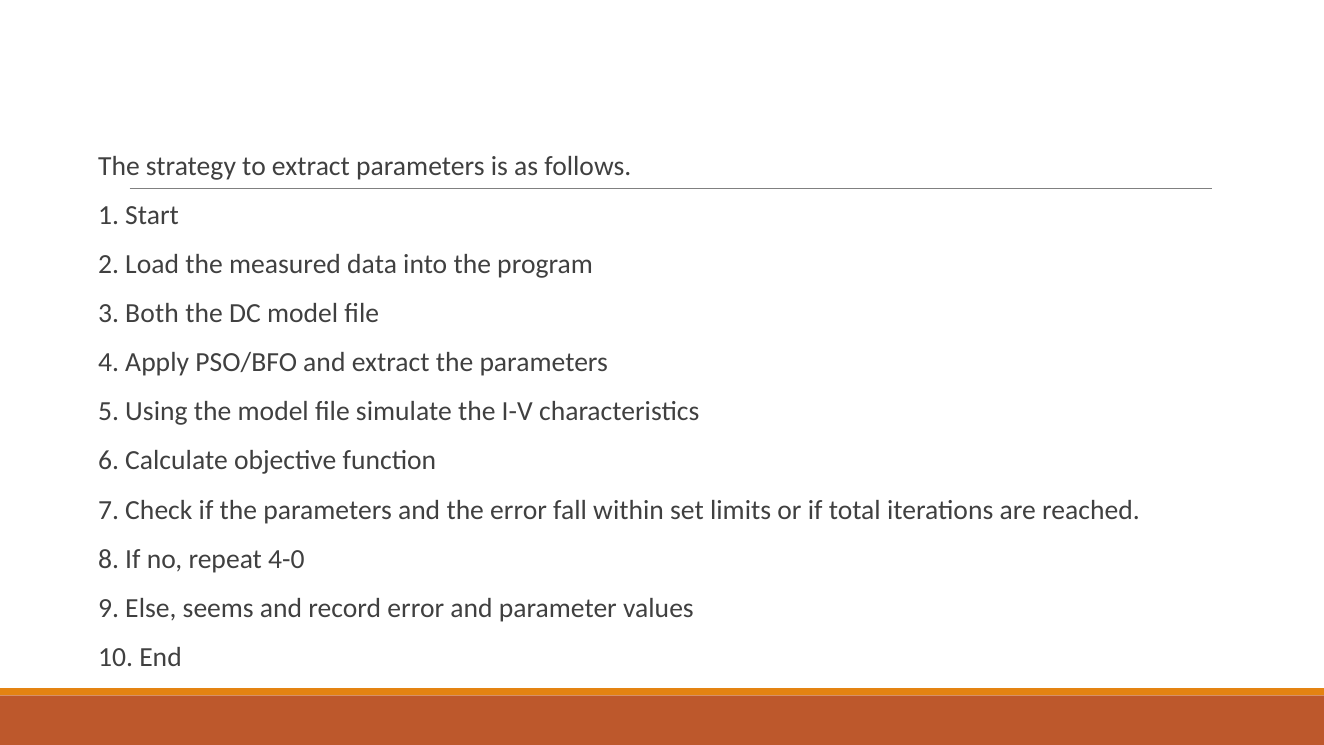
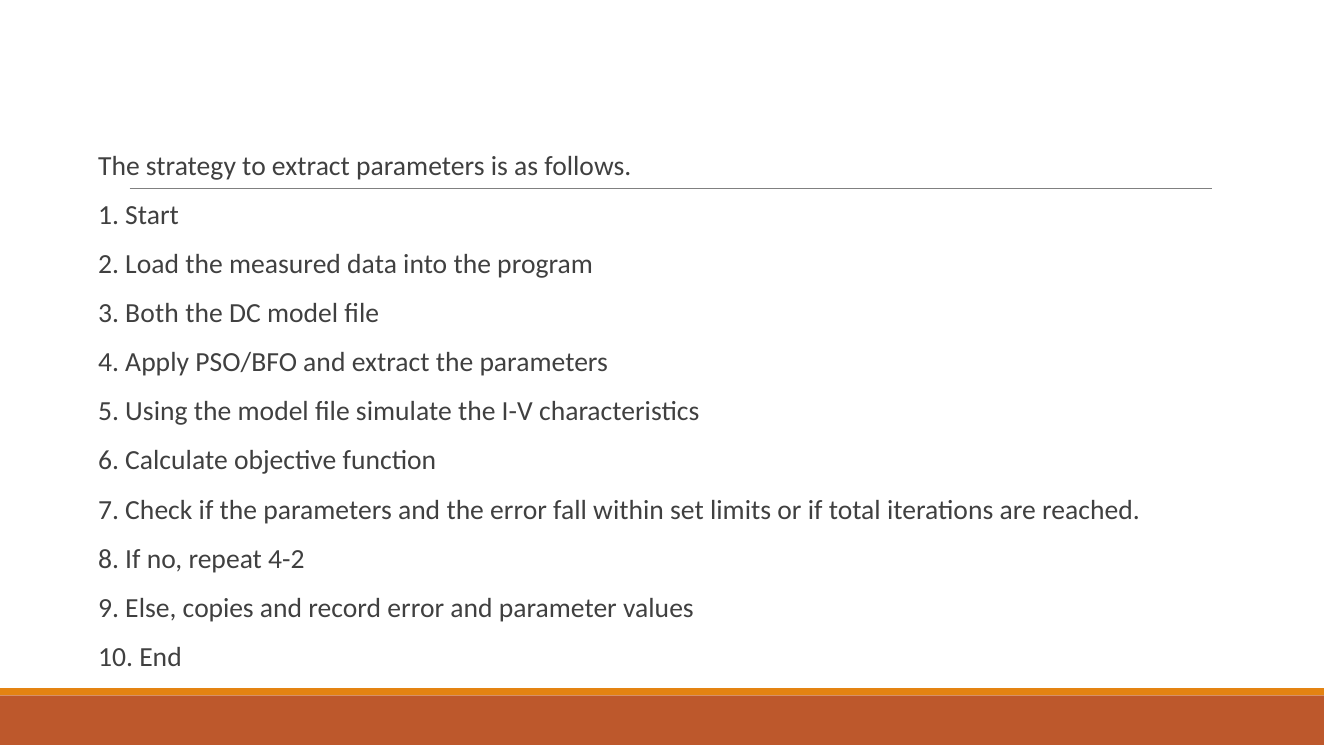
4-0: 4-0 -> 4-2 (286, 559)
seems: seems -> copies (218, 608)
